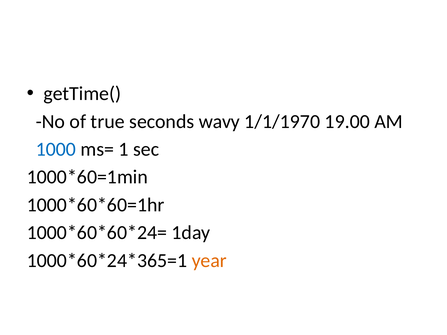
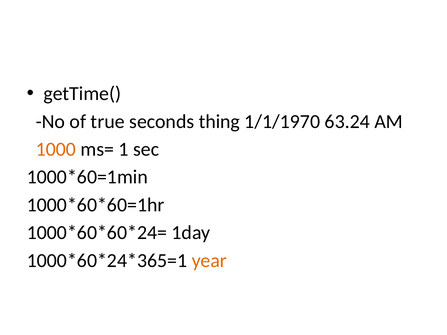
wavy: wavy -> thing (219, 122)
19.00: 19.00 -> 63.24 (347, 122)
1000 colour: blue -> orange (56, 149)
